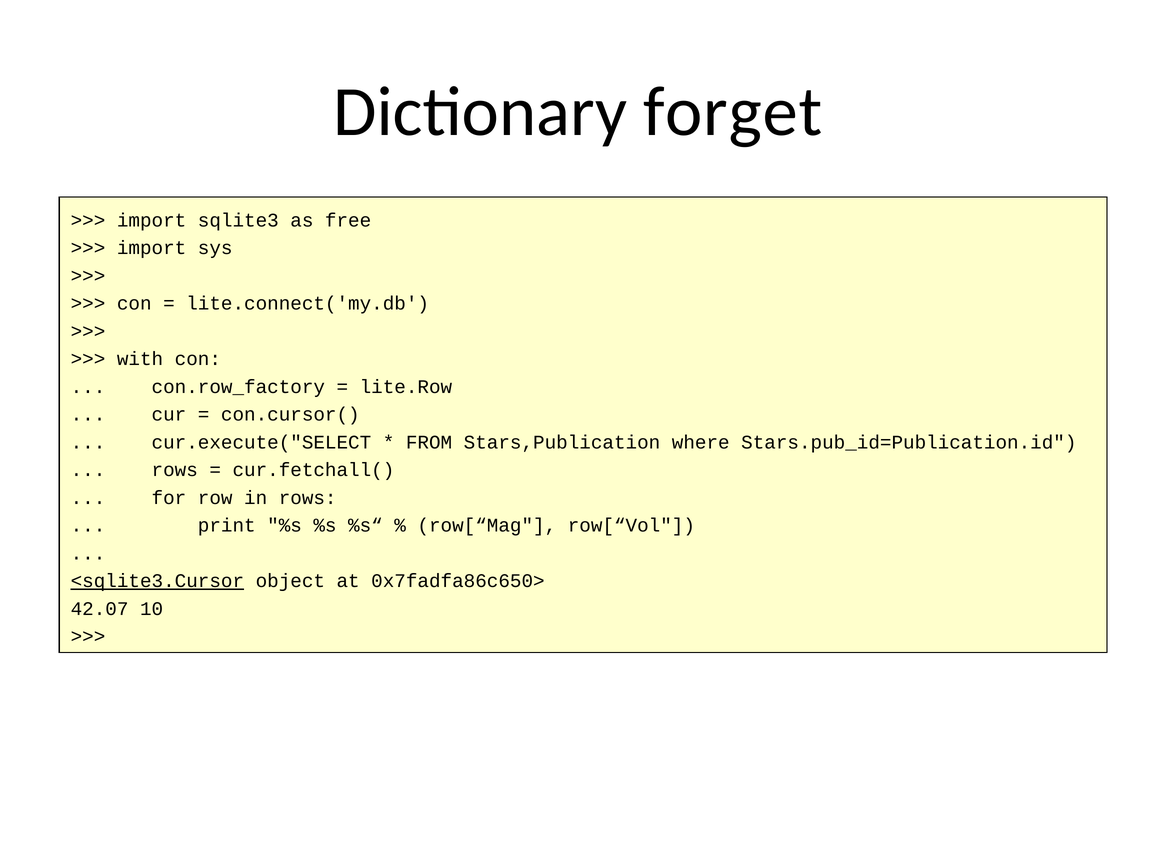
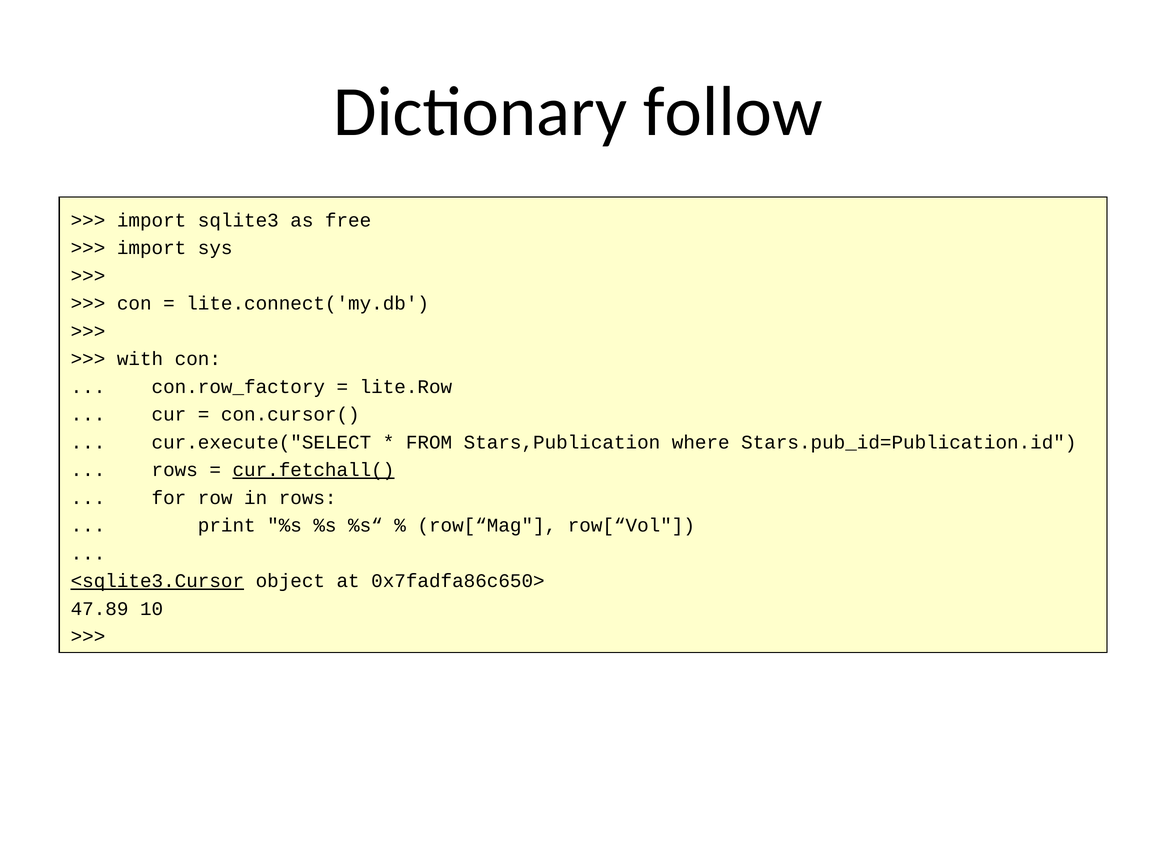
forget: forget -> follow (733, 112)
cur.fetchall( underline: none -> present (313, 470)
42.07: 42.07 -> 47.89 (100, 609)
